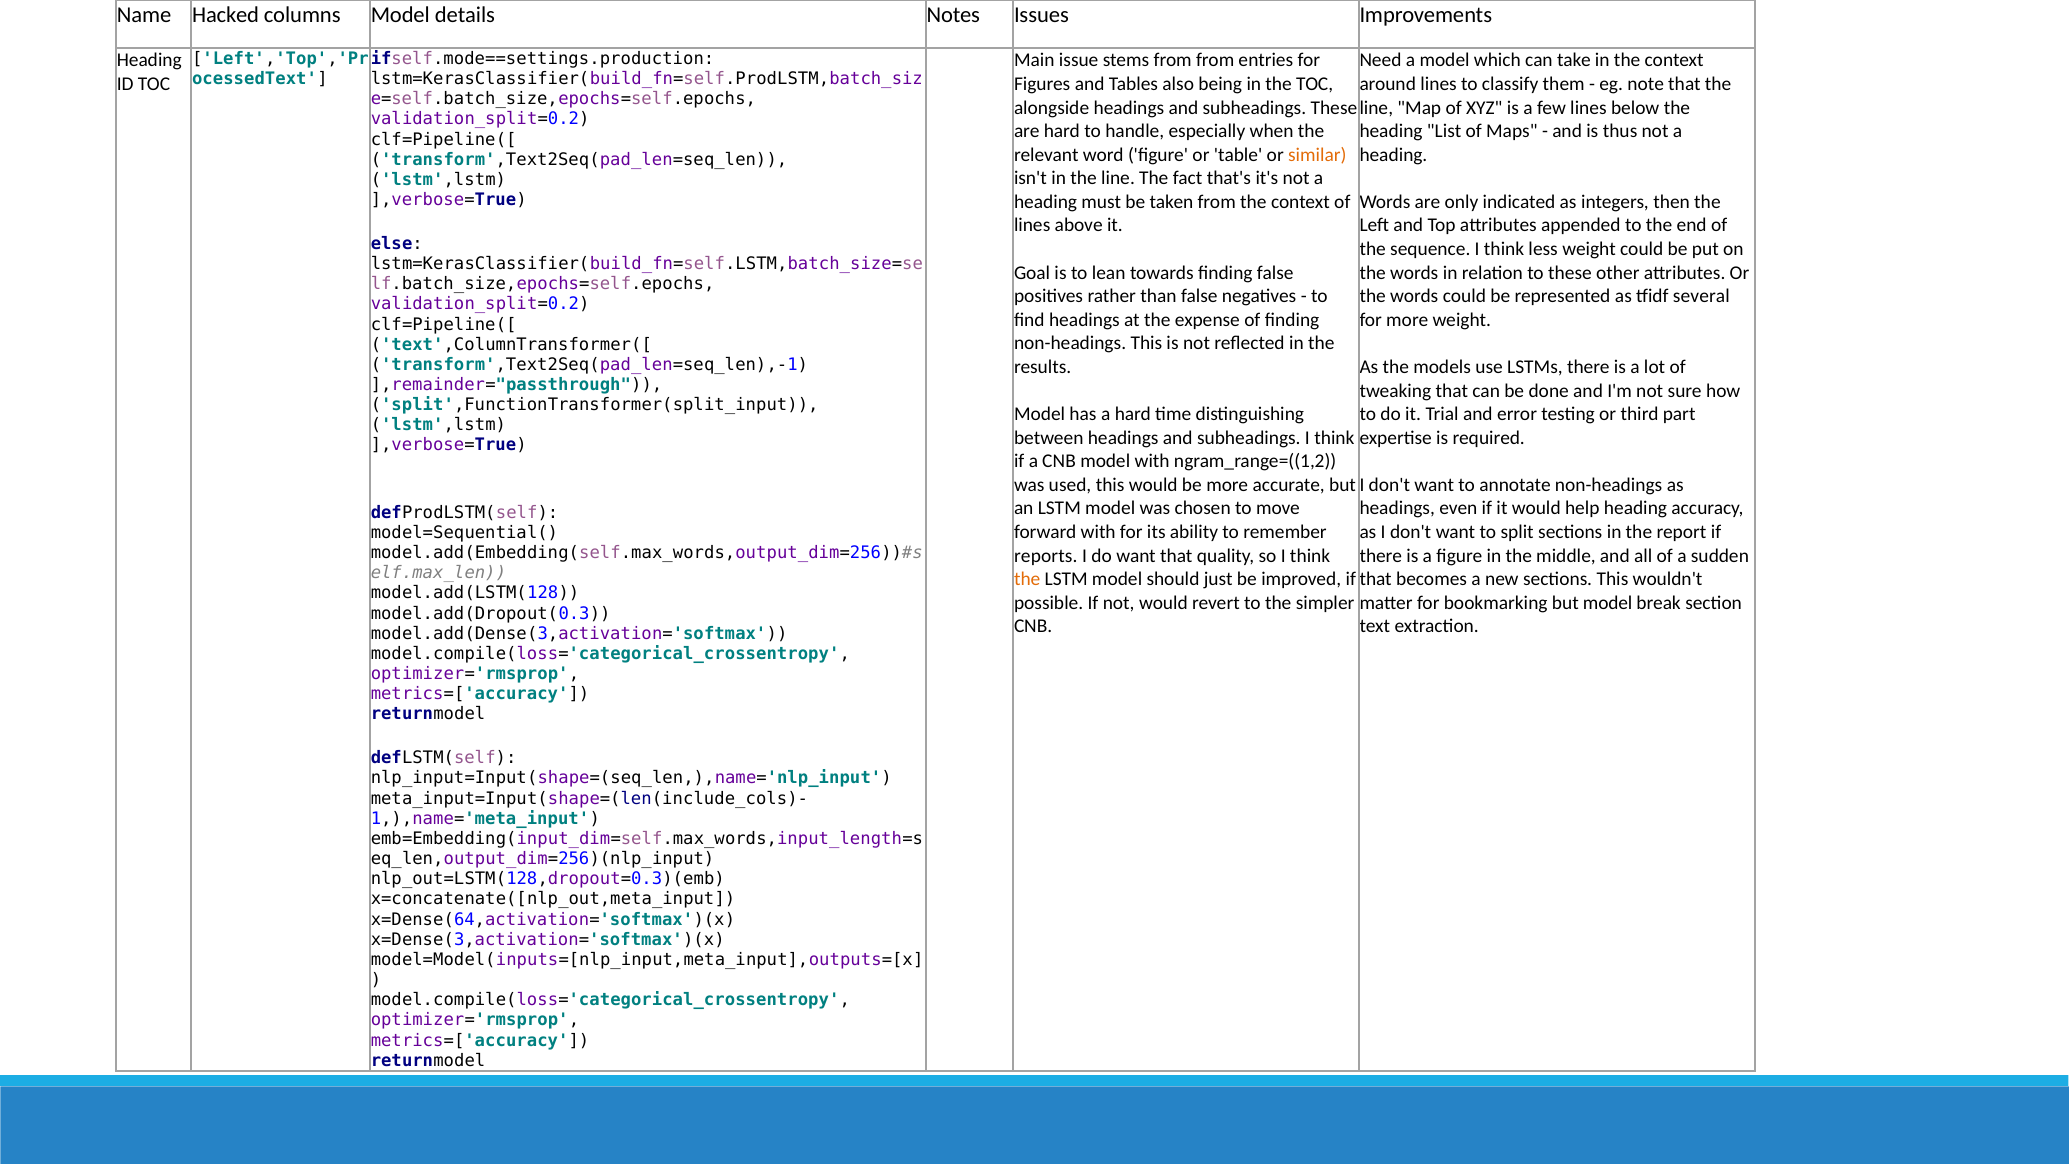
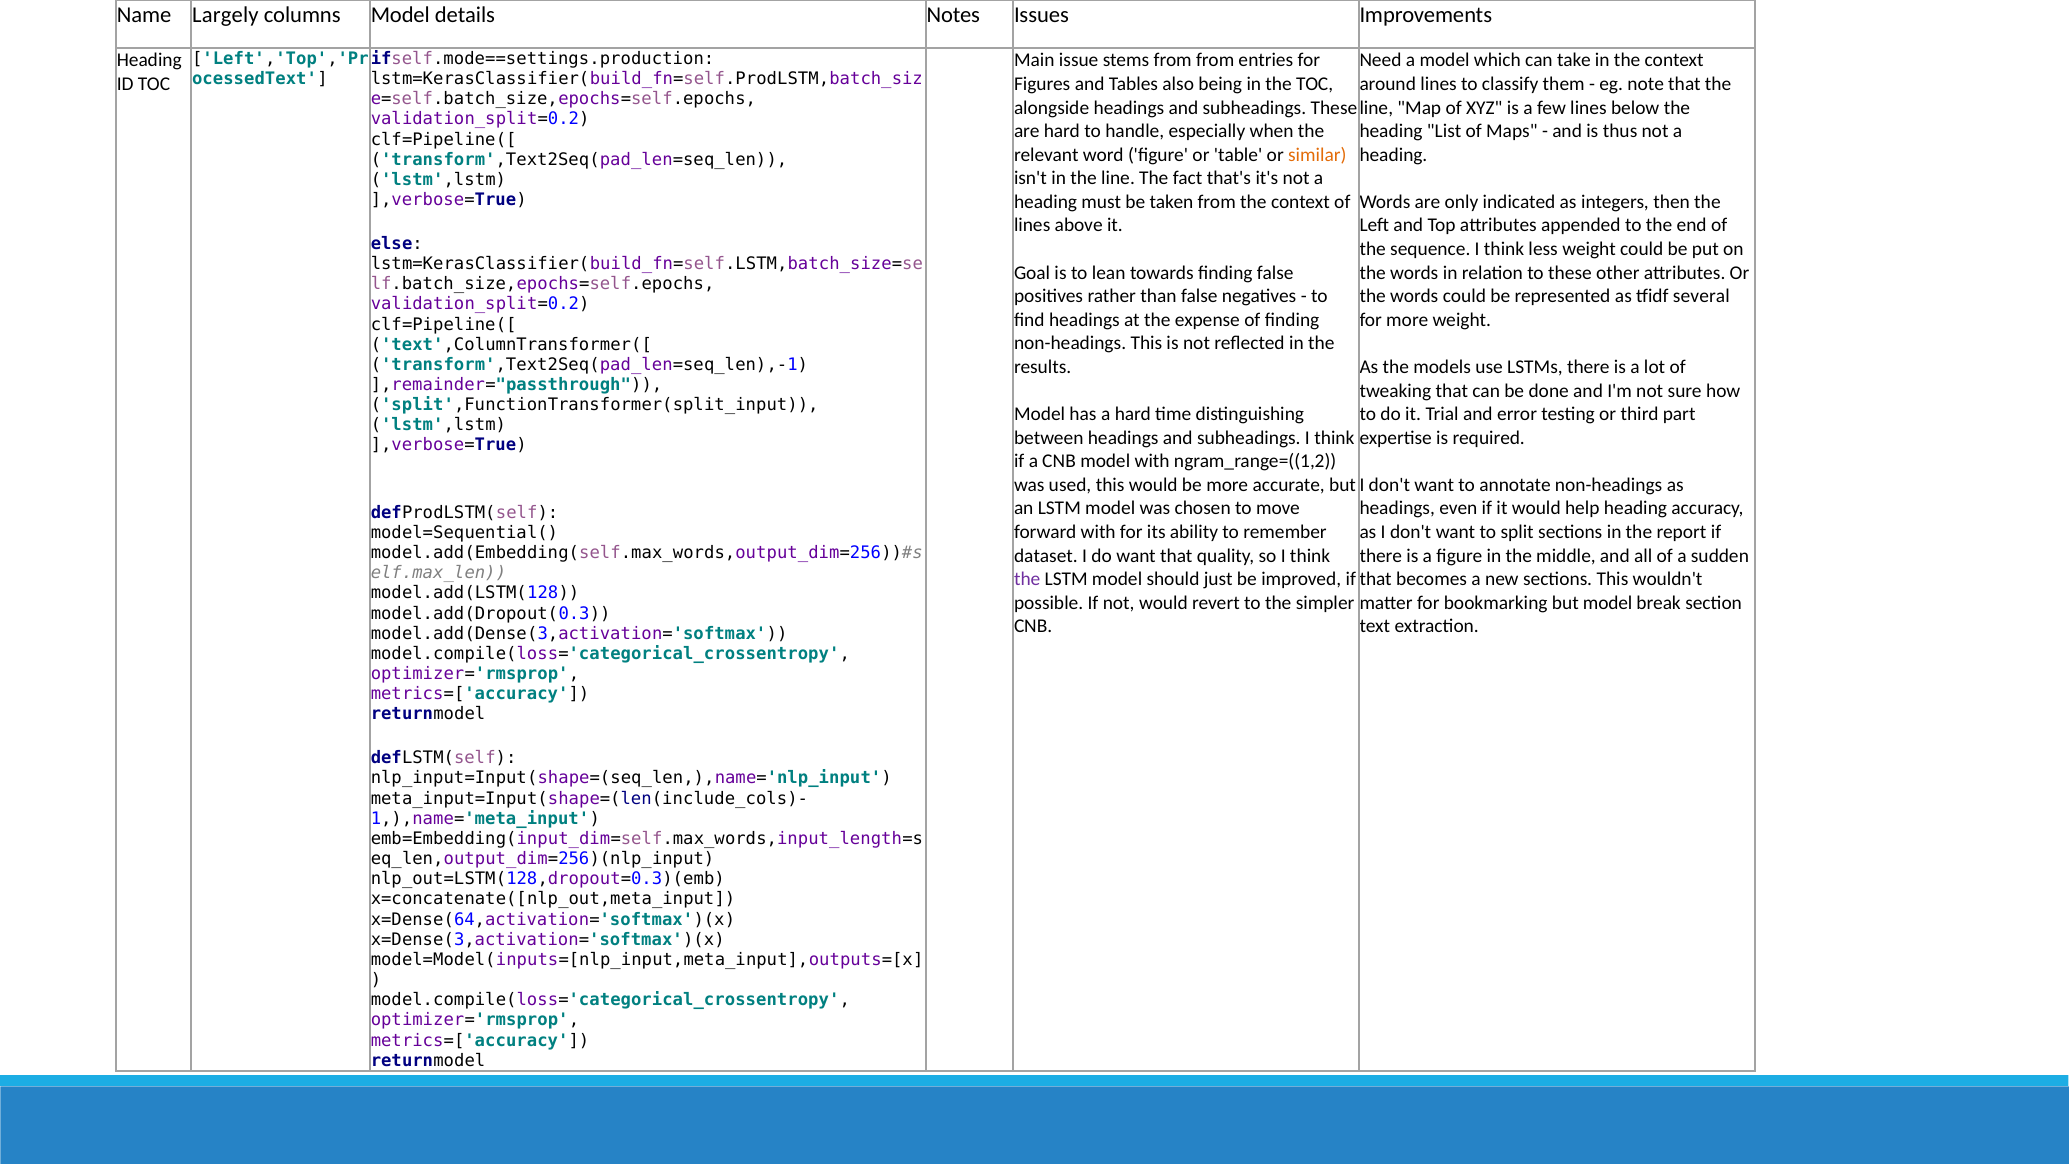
Hacked: Hacked -> Largely (225, 15)
reports: reports -> dataset (1046, 556)
the colour: orange -> purple (1027, 579)
